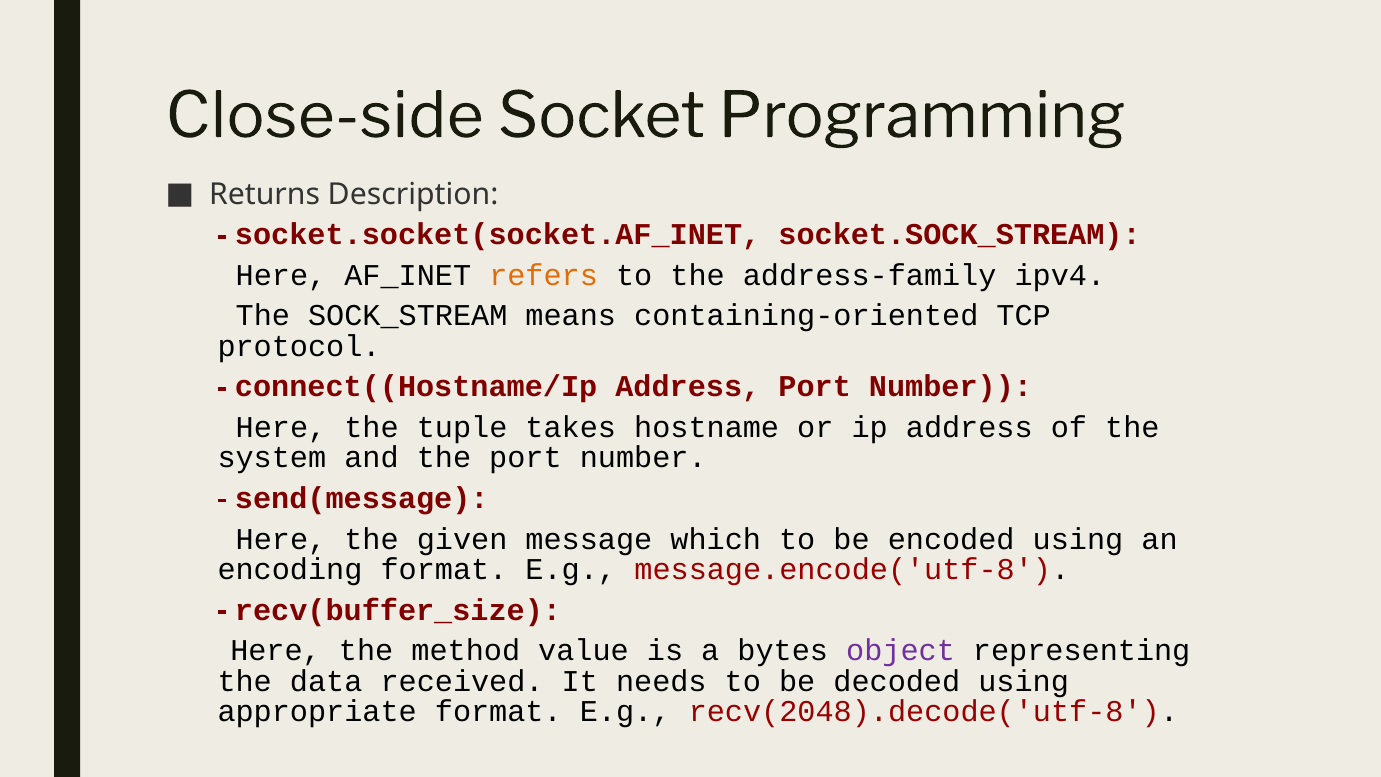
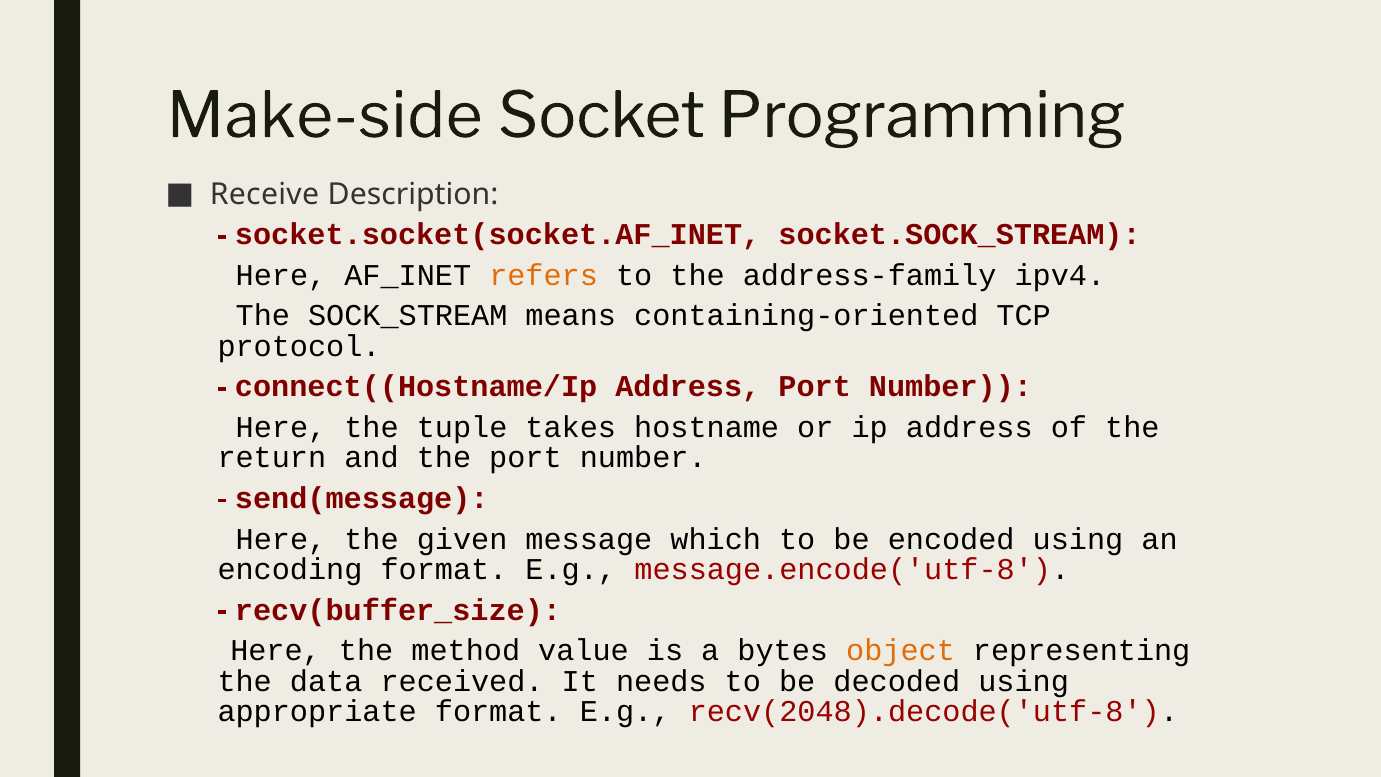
Close-side: Close-side -> Make-side (325, 116)
Returns: Returns -> Receive (264, 194)
system: system -> return (272, 458)
object colour: purple -> orange (901, 650)
